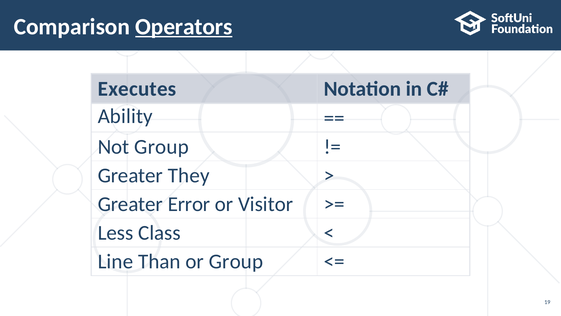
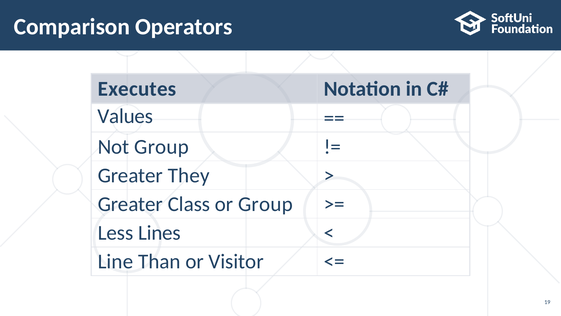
Operators underline: present -> none (184, 27)
Ability: Ability -> Values (125, 116)
Error: Error -> Class (189, 204)
or Visitor: Visitor -> Group (265, 204)
Class: Class -> Lines (159, 233)
or Group: Group -> Visitor (236, 261)
